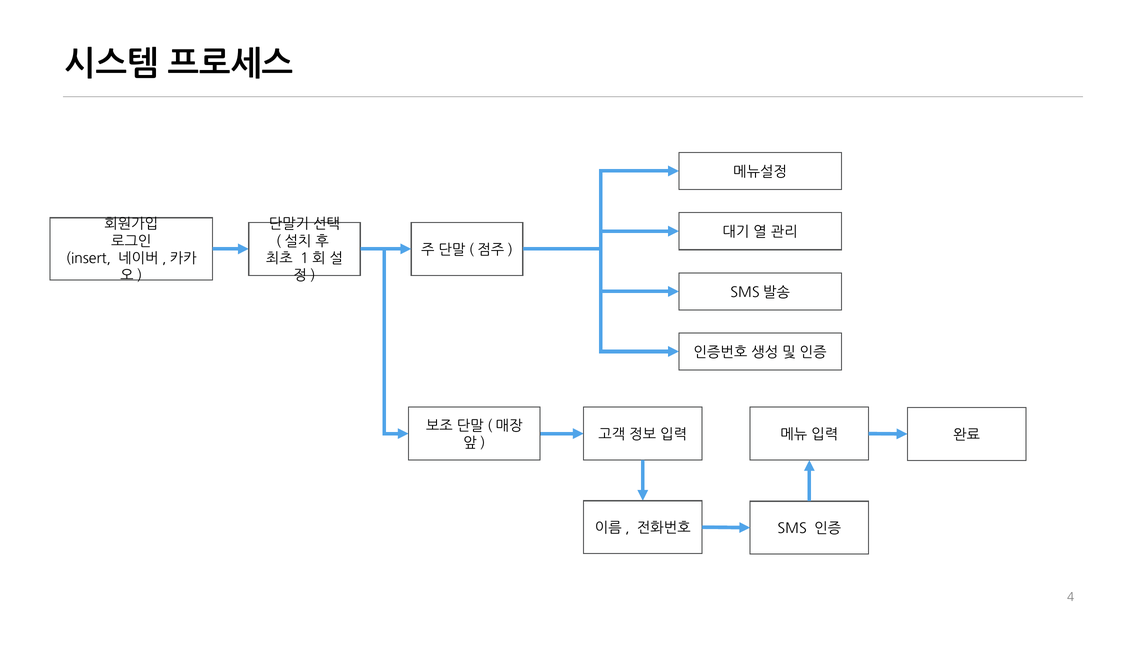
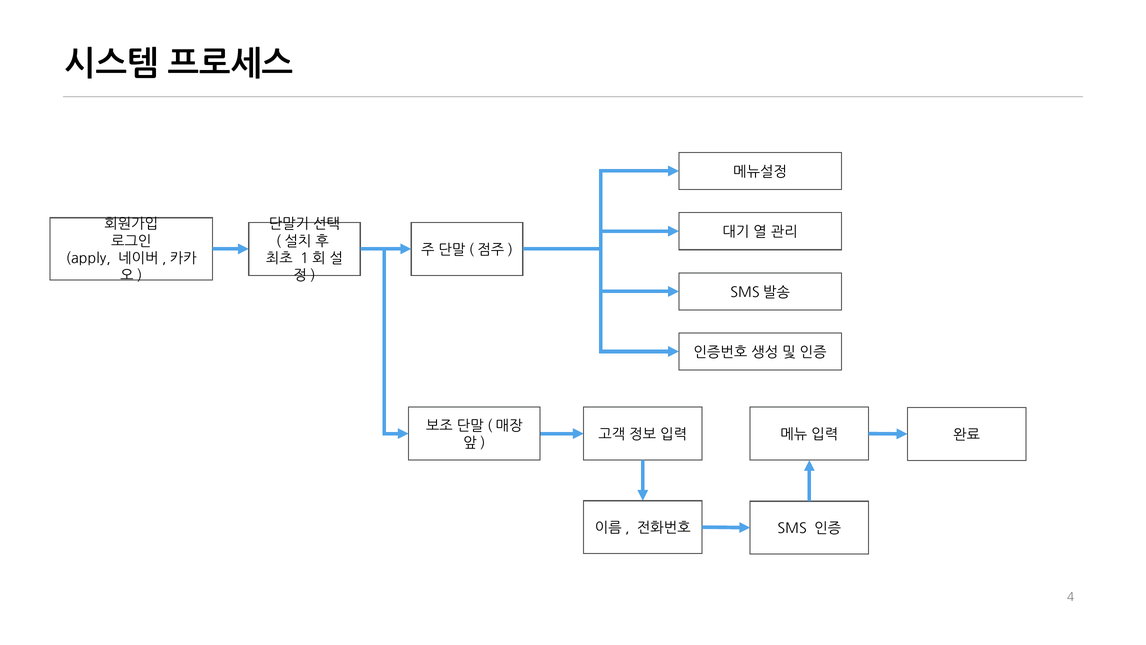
insert: insert -> apply (88, 258)
